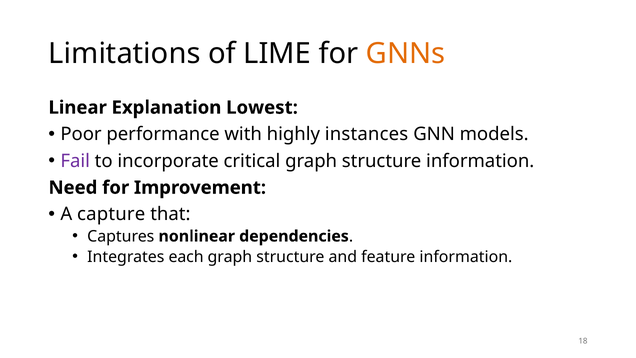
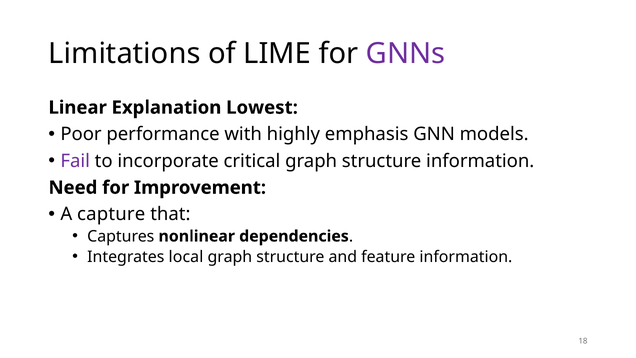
GNNs colour: orange -> purple (406, 53)
instances: instances -> emphasis (367, 134)
each: each -> local (186, 257)
